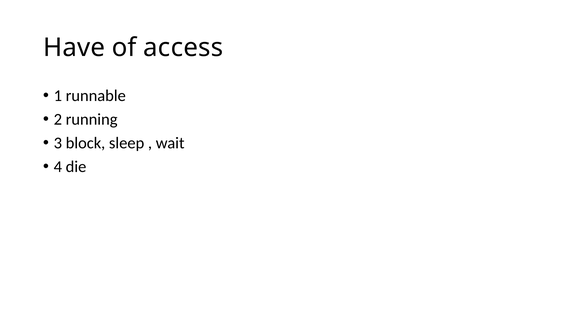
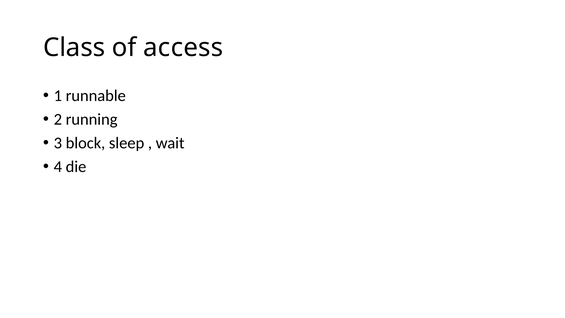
Have: Have -> Class (74, 47)
